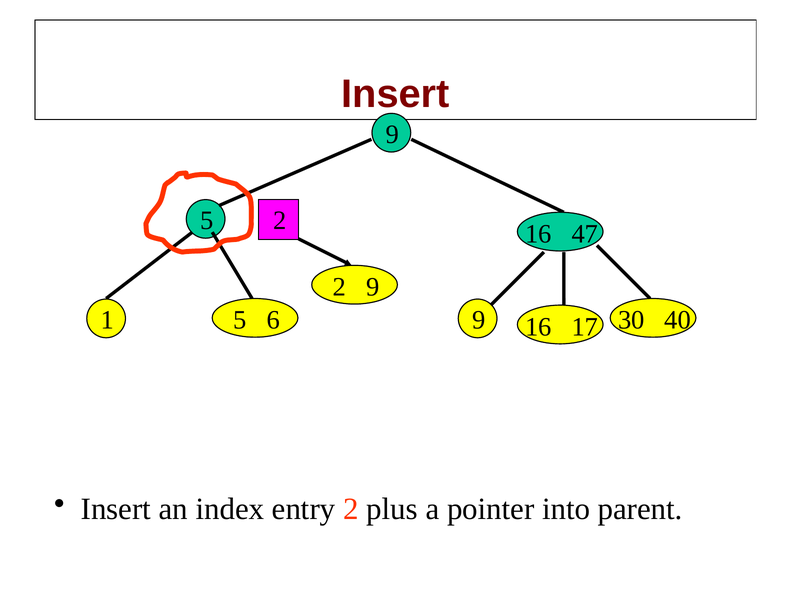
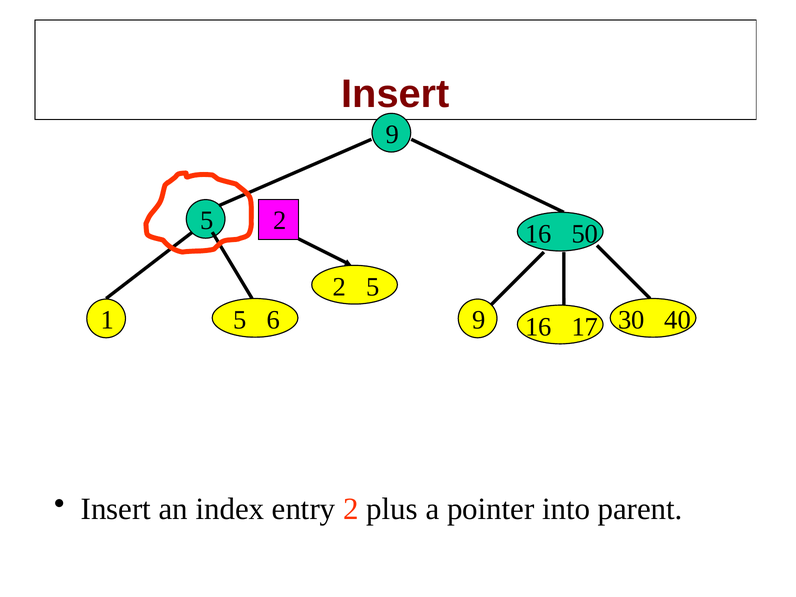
47: 47 -> 50 (585, 234)
2 9: 9 -> 5 (373, 287)
